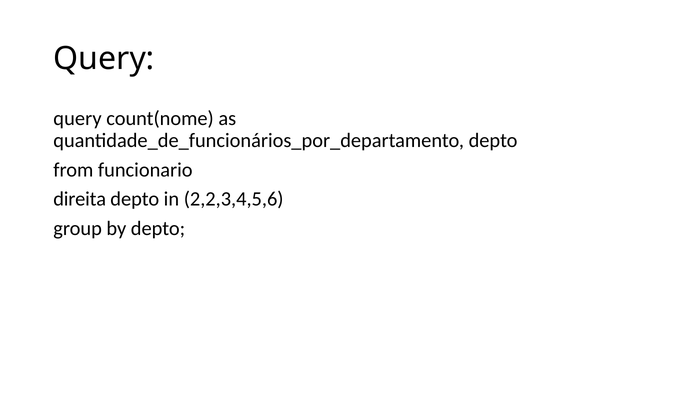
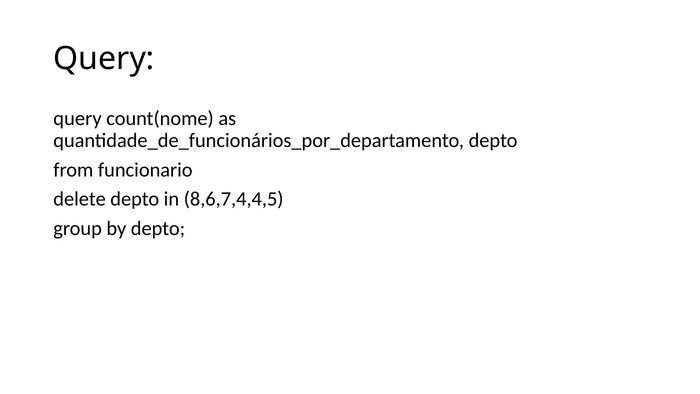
direita: direita -> delete (80, 199)
2,2,3,4,5,6: 2,2,3,4,5,6 -> 8,6,7,4,4,5 (234, 199)
